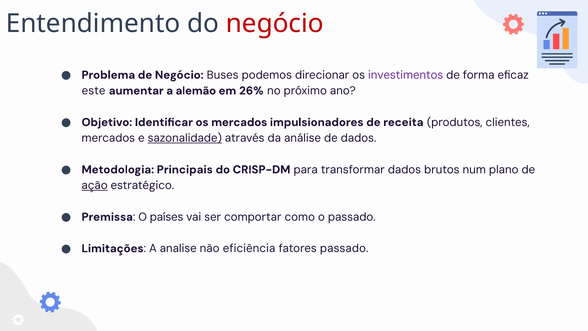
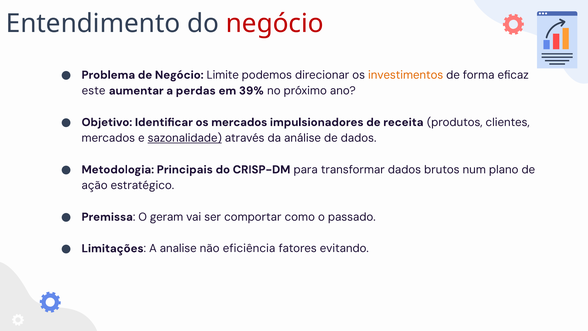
Buses: Buses -> Limite (223, 75)
investimentos colour: purple -> orange (406, 75)
alemão: alemão -> perdas (196, 91)
26%: 26% -> 39% (251, 91)
ação underline: present -> none (95, 185)
países: países -> geram (167, 217)
fatores passado: passado -> evitando (344, 248)
